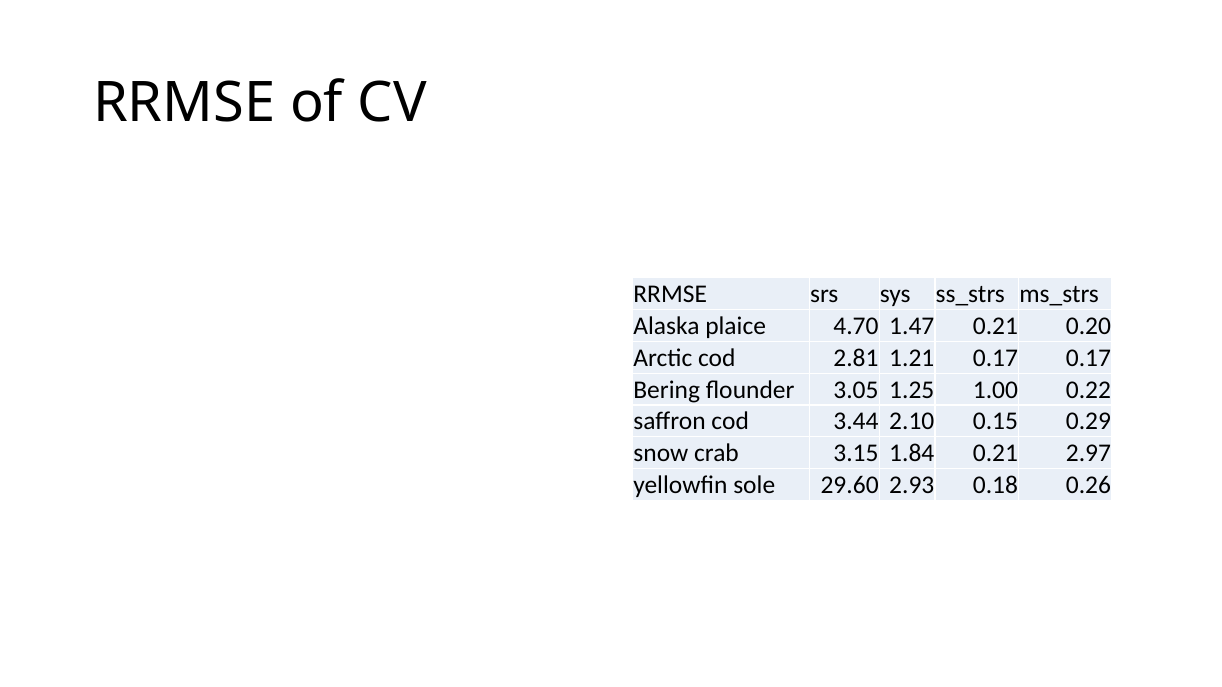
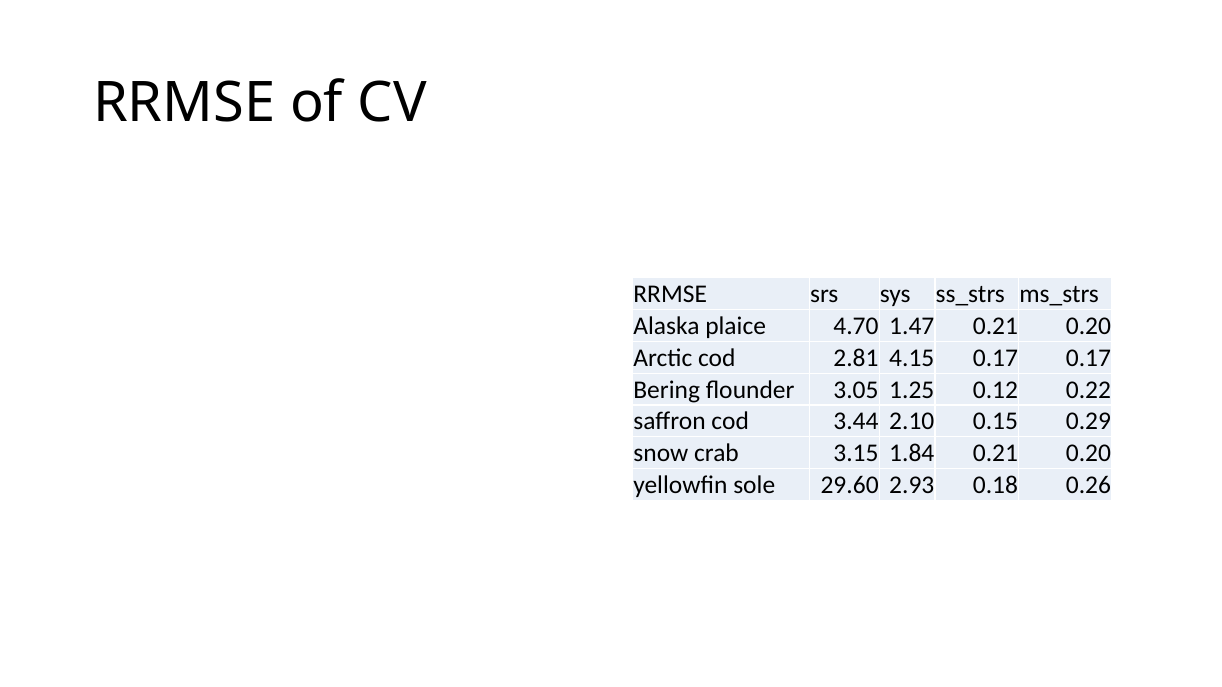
1.21: 1.21 -> 4.15 (912, 358)
1.00: 1.00 -> 0.12 (995, 390)
1.84 0.21 2.97: 2.97 -> 0.20 (1088, 454)
